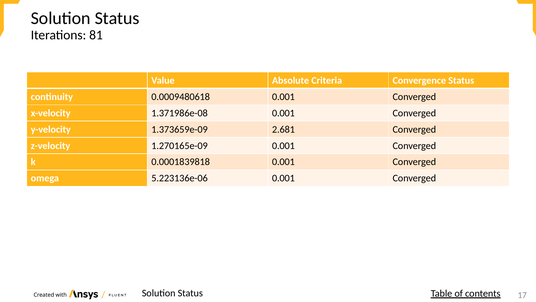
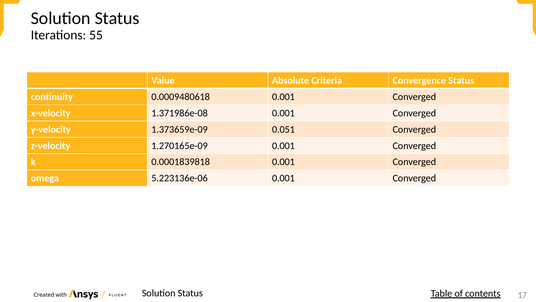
81: 81 -> 55 (96, 35)
2.681: 2.681 -> 0.051 (283, 129)
